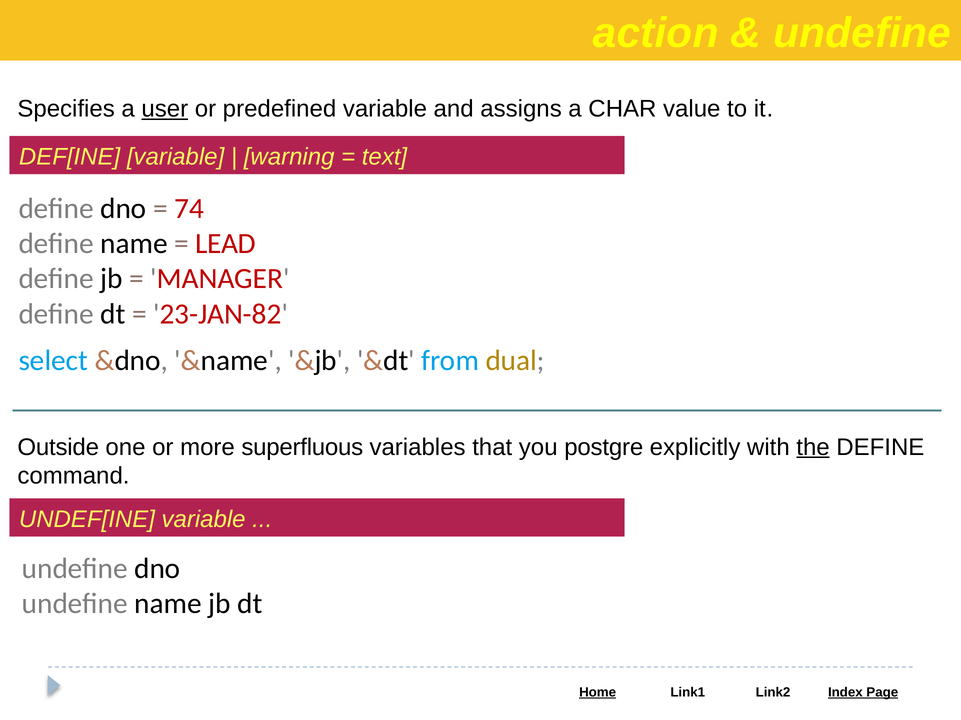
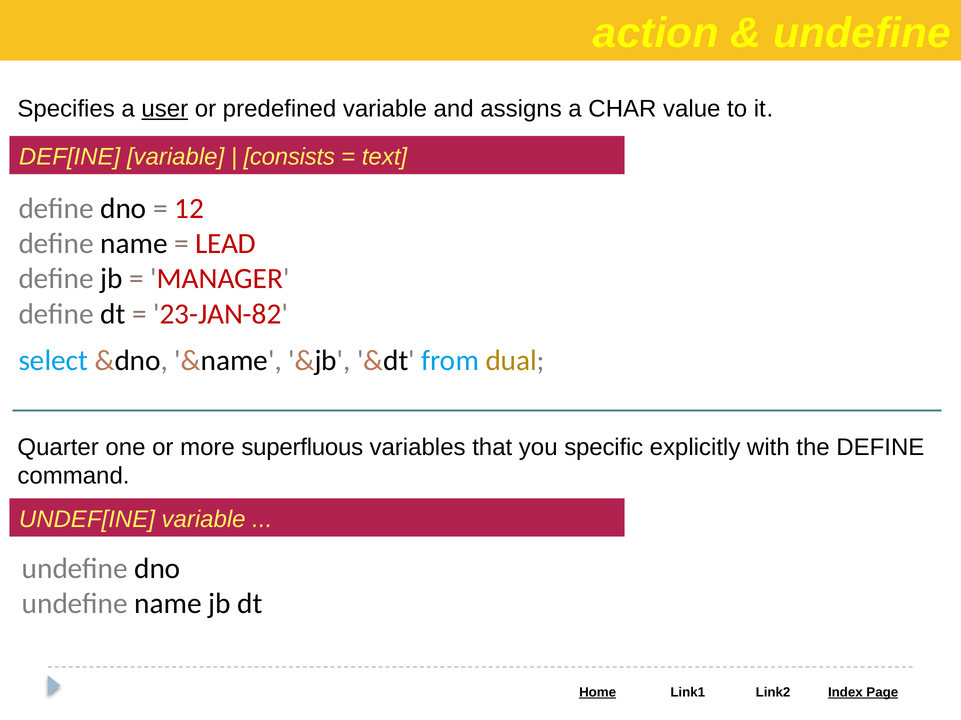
warning: warning -> consists (289, 157)
74: 74 -> 12 (189, 209)
Outside: Outside -> Quarter (58, 448)
postgre: postgre -> specific (604, 448)
the underline: present -> none (813, 448)
